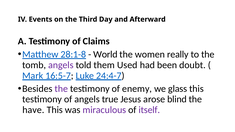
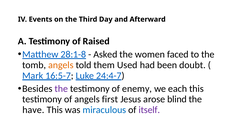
Claims: Claims -> Raised (96, 41)
World: World -> Asked (105, 54)
really: really -> faced (178, 54)
angels colour: purple -> orange (61, 65)
glass: glass -> each (178, 89)
true: true -> first (110, 99)
miraculous colour: purple -> blue (104, 110)
